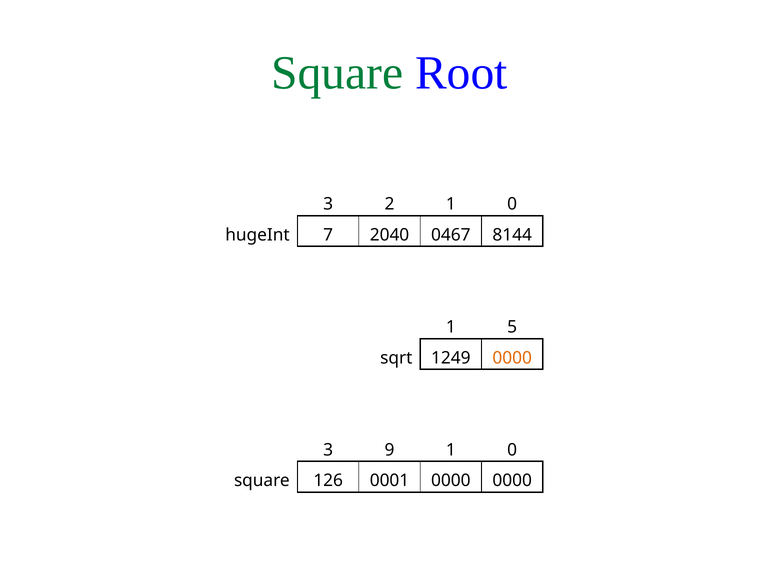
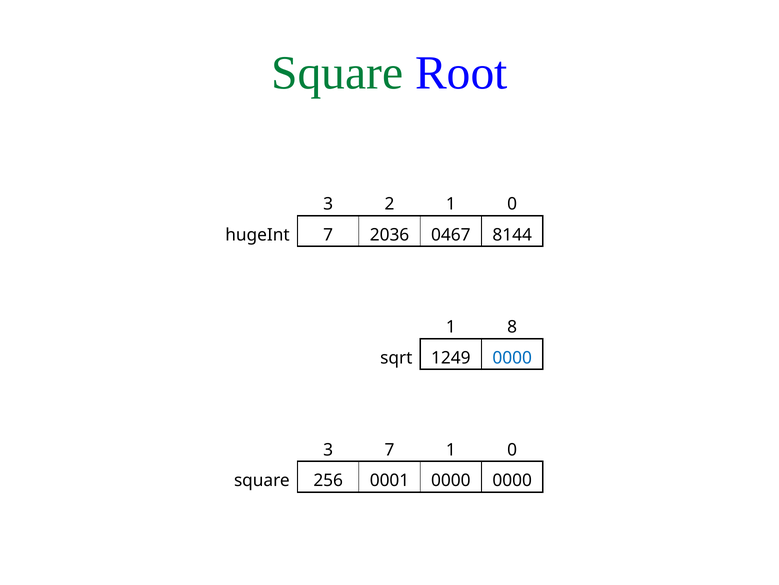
2040: 2040 -> 2036 (390, 235)
5: 5 -> 8 (512, 327)
0000 colour: orange -> blue (512, 357)
3 9: 9 -> 7 (390, 449)
126: 126 -> 256 (328, 480)
